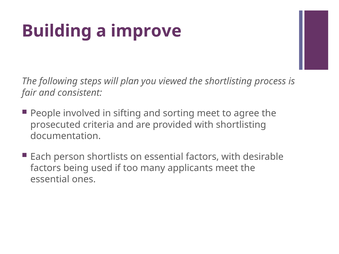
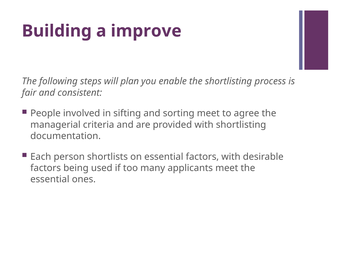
viewed: viewed -> enable (173, 81)
prosecuted: prosecuted -> managerial (55, 125)
